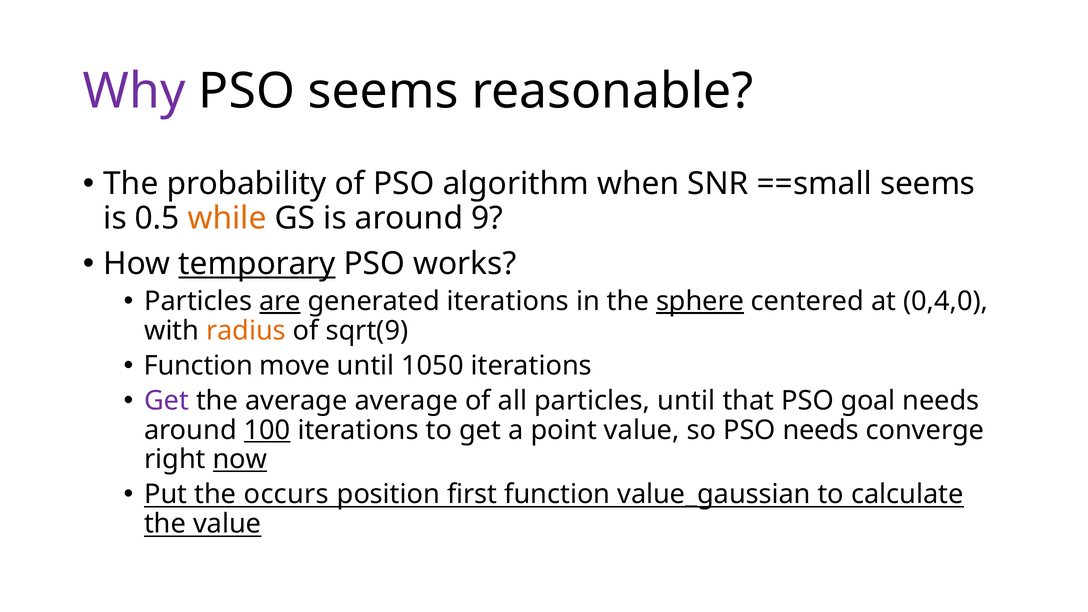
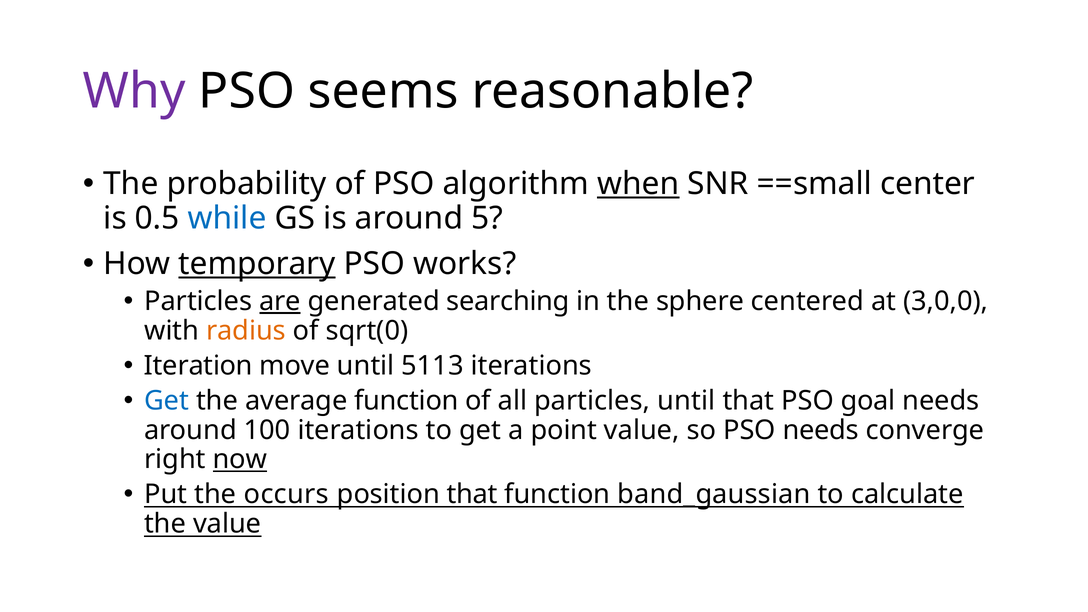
when underline: none -> present (638, 184)
==small seems: seems -> center (928, 184)
while colour: orange -> blue (227, 218)
9: 9 -> 5 (487, 218)
generated iterations: iterations -> searching (508, 301)
sphere underline: present -> none (700, 301)
0,4,0: 0,4,0 -> 3,0,0 (946, 301)
sqrt(9: sqrt(9 -> sqrt(0 (367, 331)
Function: Function -> Iteration (198, 366)
1050: 1050 -> 5113 (432, 366)
Get colour: purple -> blue (167, 401)
average average: average -> function (406, 401)
100 underline: present -> none (267, 430)
position first: first -> that (472, 494)
value_gaussian: value_gaussian -> band_gaussian (714, 494)
